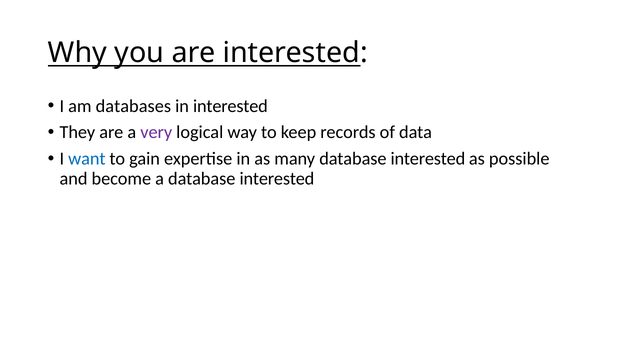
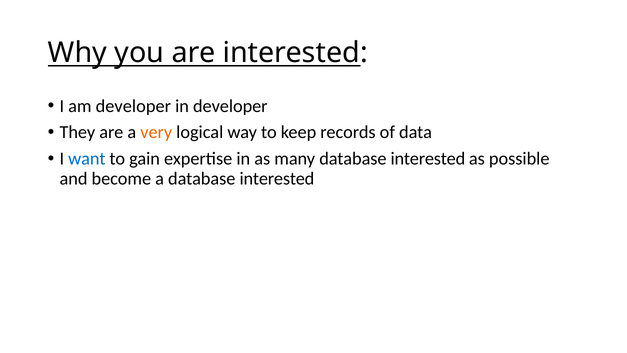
am databases: databases -> developer (133, 106)
in interested: interested -> developer (230, 106)
very colour: purple -> orange (156, 132)
